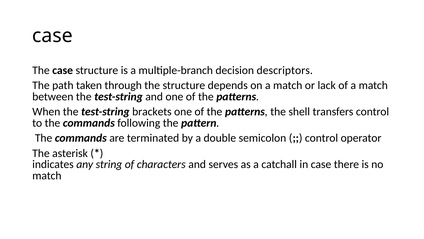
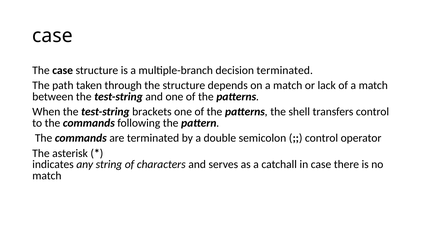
decision descriptors: descriptors -> terminated (285, 70)
